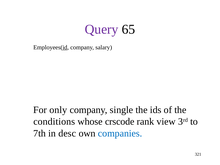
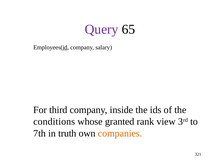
only: only -> third (58, 110)
single: single -> inside (121, 110)
crscode: crscode -> granted (120, 122)
desc: desc -> truth (67, 133)
companies colour: blue -> orange (120, 133)
